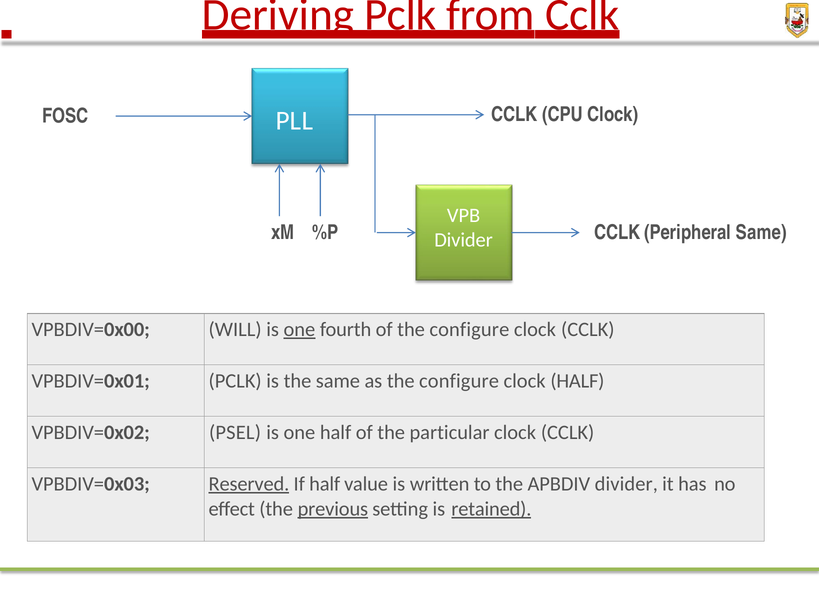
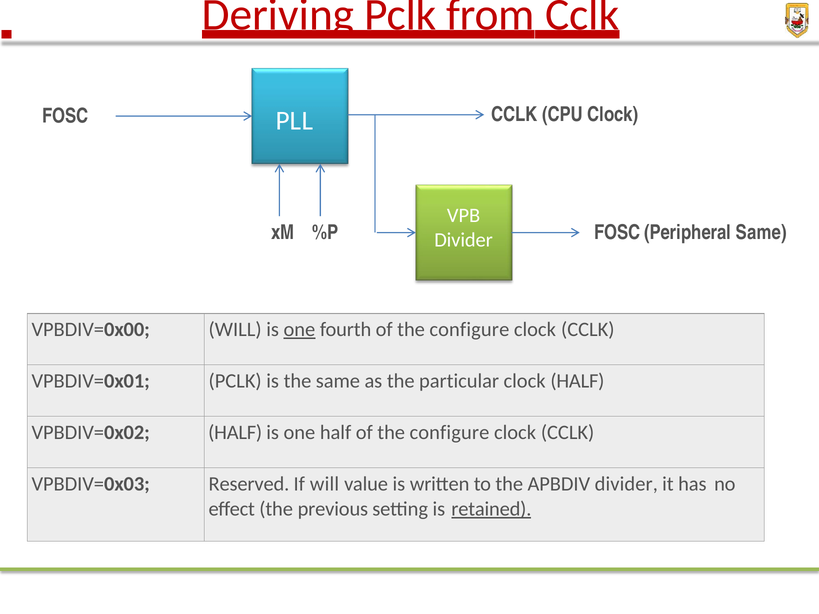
CCLK: CCLK -> FOSC (617, 233)
as the configure: configure -> particular (459, 381)
VPBDIV=0x02 PSEL: PSEL -> HALF (235, 433)
half of the particular: particular -> configure (449, 433)
Reserved underline: present -> none (249, 484)
If half: half -> will (324, 484)
previous underline: present -> none (333, 509)
